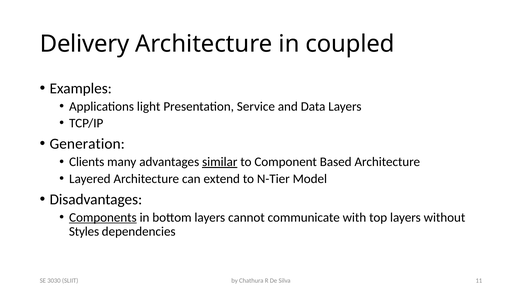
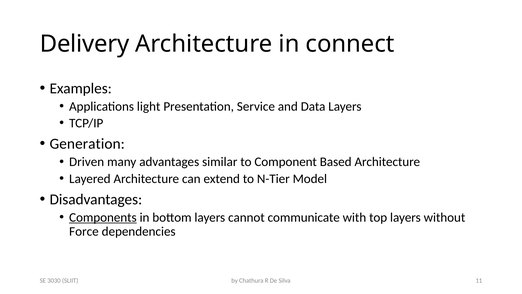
coupled: coupled -> connect (350, 44)
Clients: Clients -> Driven (87, 162)
similar underline: present -> none (220, 162)
Styles: Styles -> Force (84, 231)
